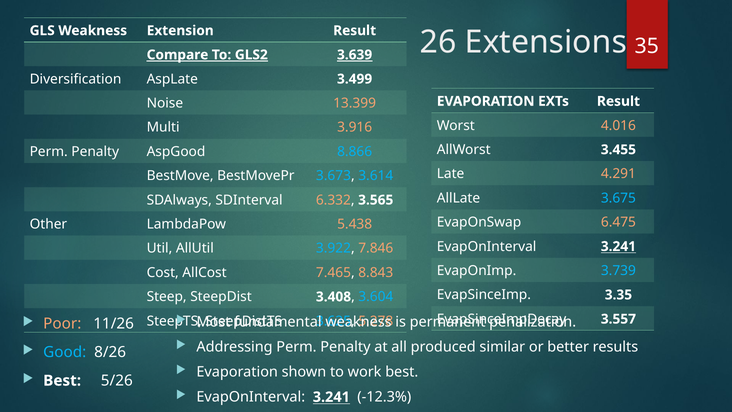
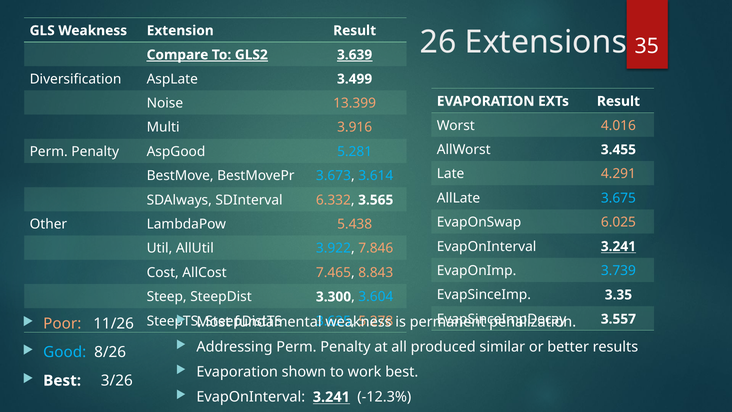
8.866: 8.866 -> 5.281 (355, 152)
6.475: 6.475 -> 6.025 (618, 222)
3.408: 3.408 -> 3.300 (334, 297)
5/26: 5/26 -> 3/26 (117, 380)
